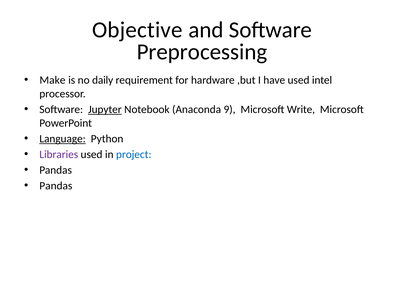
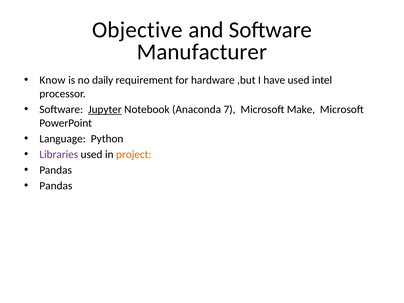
Preprocessing: Preprocessing -> Manufacturer (202, 52)
Make: Make -> Know (52, 80)
9: 9 -> 7 (230, 109)
Write: Write -> Make (301, 109)
Language underline: present -> none (63, 139)
project colour: blue -> orange (134, 154)
